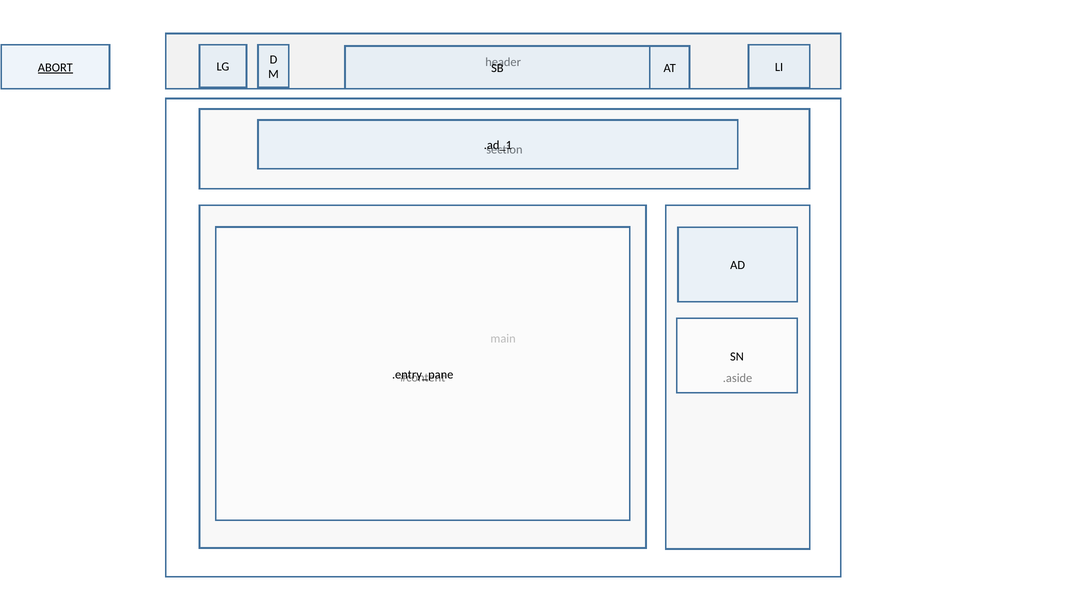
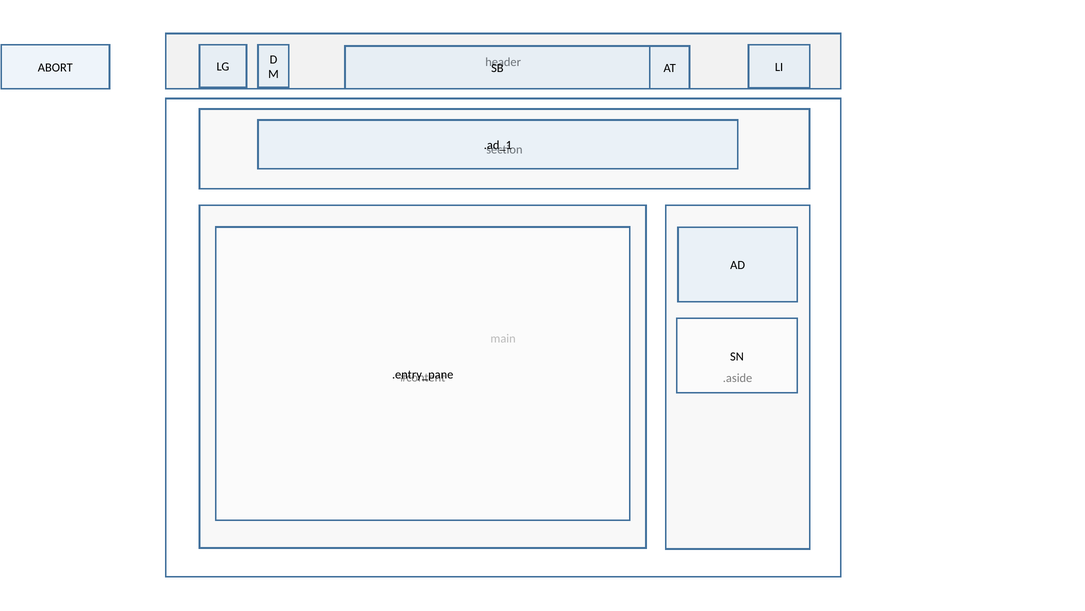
ABORT underline: present -> none (55, 67)
